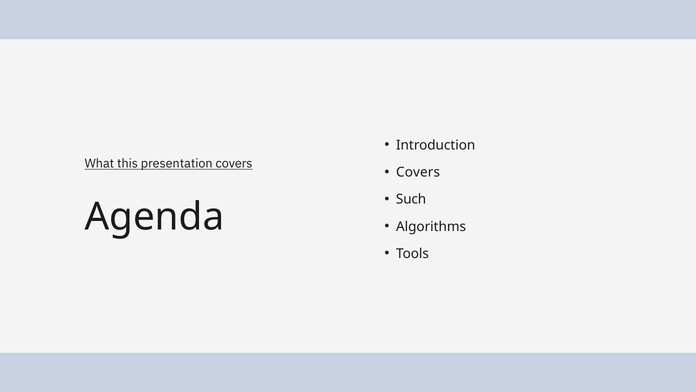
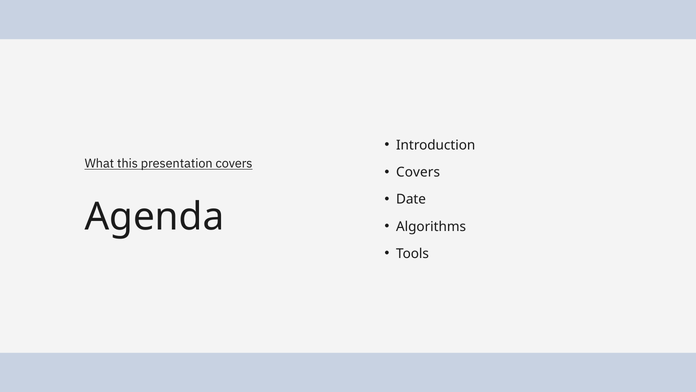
Such: Such -> Date (411, 199)
